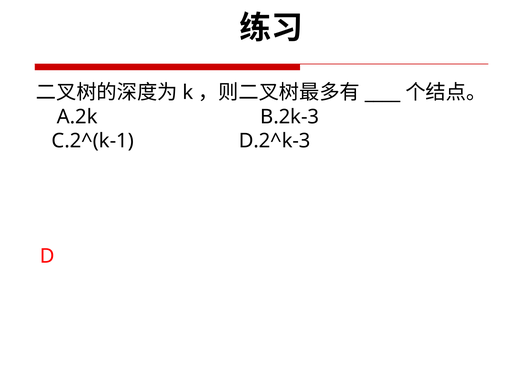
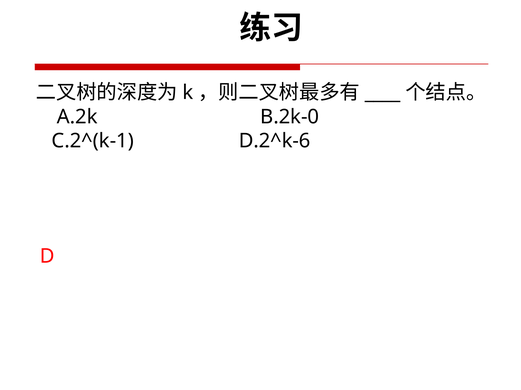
B.2k-3: B.2k-3 -> B.2k-0 (290, 117)
D.2^k-3: D.2^k-3 -> D.2^k-6 (275, 141)
